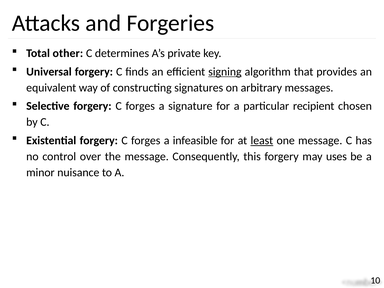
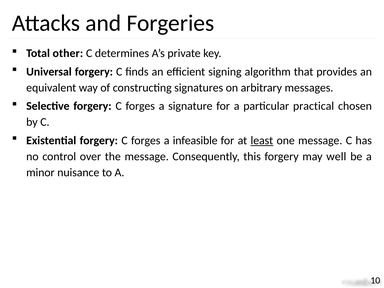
signing underline: present -> none (225, 72)
recipient: recipient -> practical (314, 106)
uses: uses -> well (336, 157)
